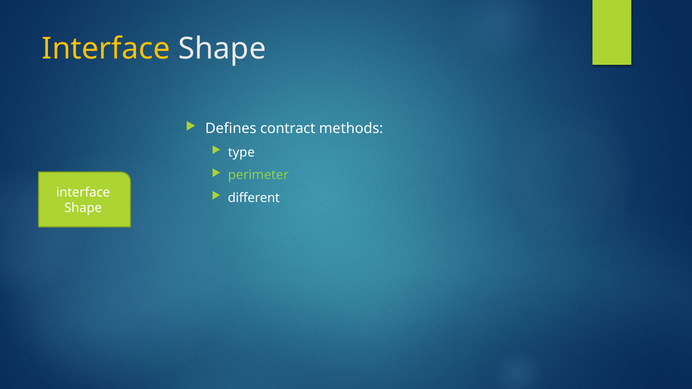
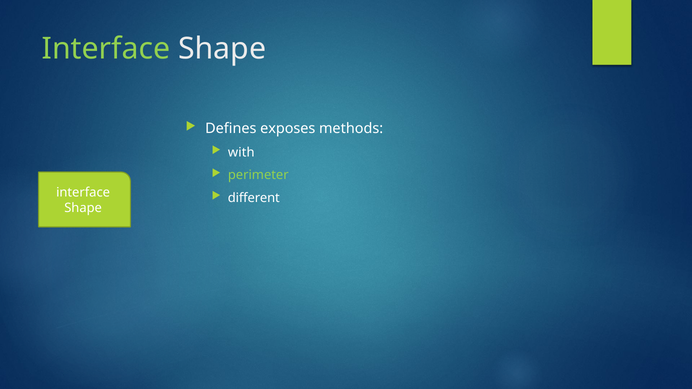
Interface colour: yellow -> light green (106, 49)
contract: contract -> exposes (288, 129)
type: type -> with (241, 152)
